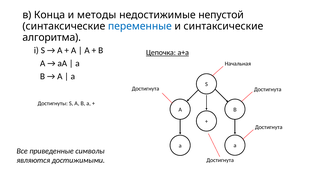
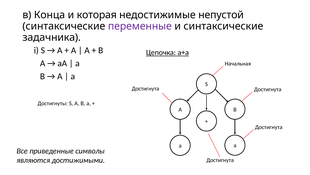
методы: методы -> которая (97, 15)
переменные colour: blue -> purple (140, 26)
алгоритма: алгоритма -> задачника (52, 37)
